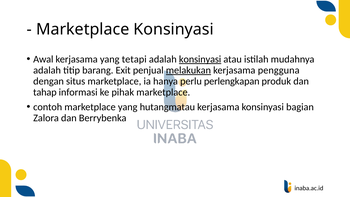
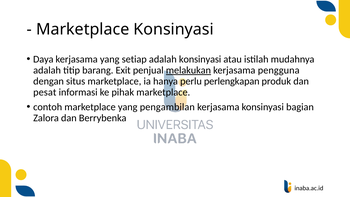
Awal: Awal -> Daya (43, 59)
tetapi: tetapi -> setiap (134, 59)
konsinyasi underline: present -> none (200, 59)
tahap: tahap -> pesat (45, 92)
hutangmatau: hutangmatau -> pengambilan (167, 107)
